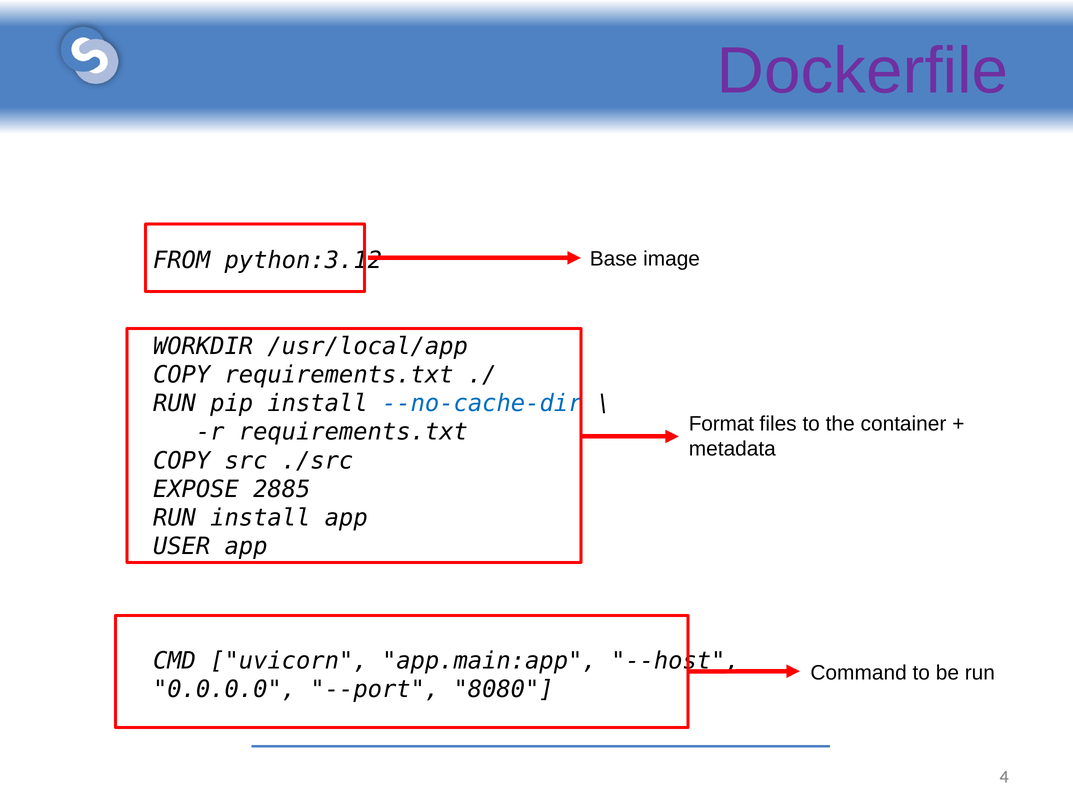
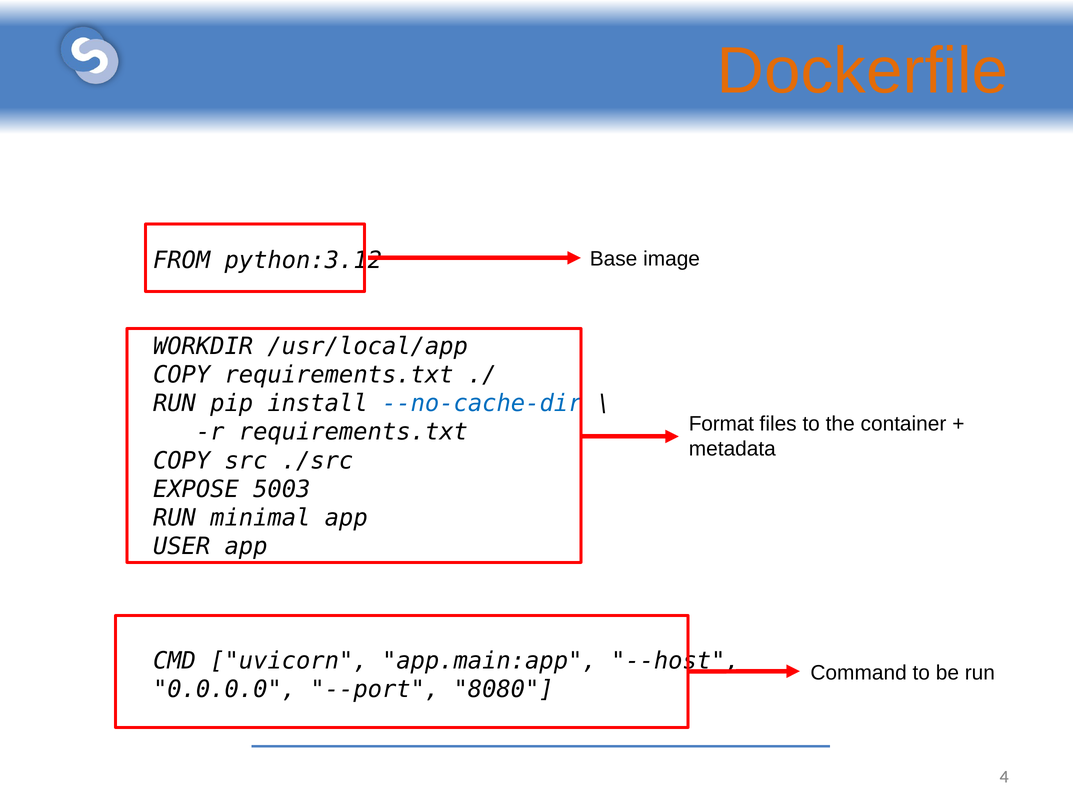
Dockerfile colour: purple -> orange (863, 71)
2885: 2885 -> 5003 (282, 489)
RUN install: install -> minimal (260, 518)
